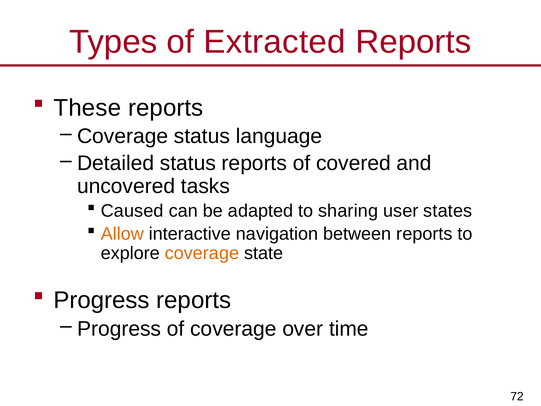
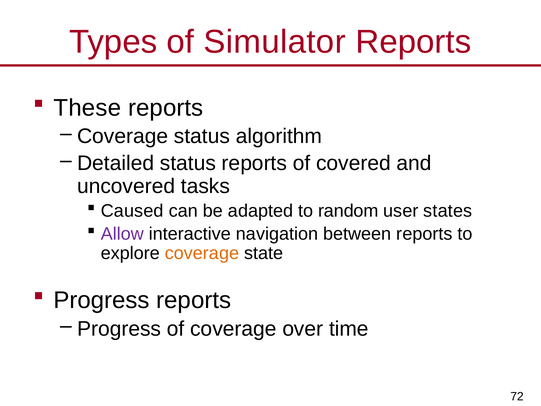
Extracted: Extracted -> Simulator (275, 42)
language: language -> algorithm (279, 136)
sharing: sharing -> random (348, 211)
Allow colour: orange -> purple (122, 234)
